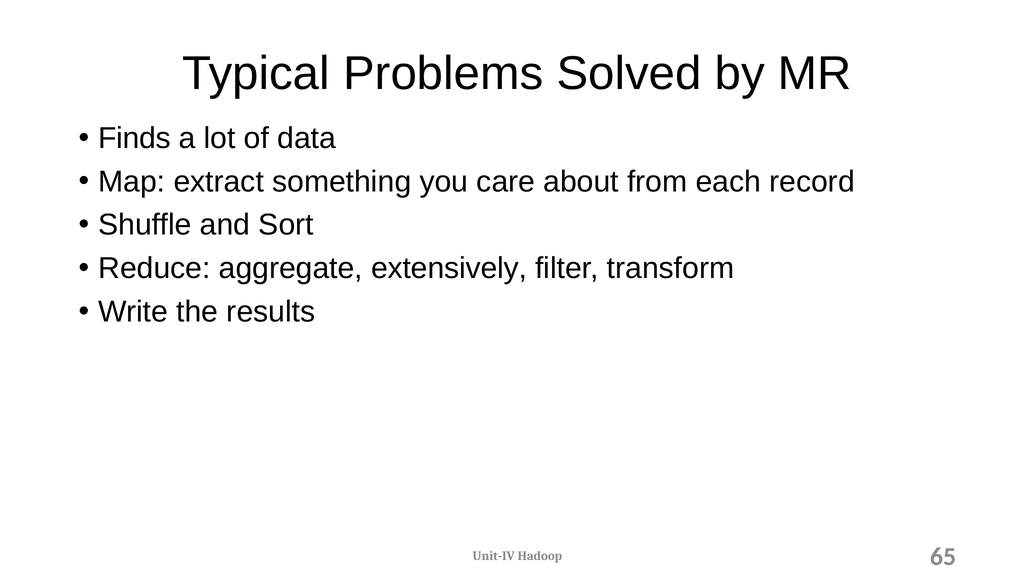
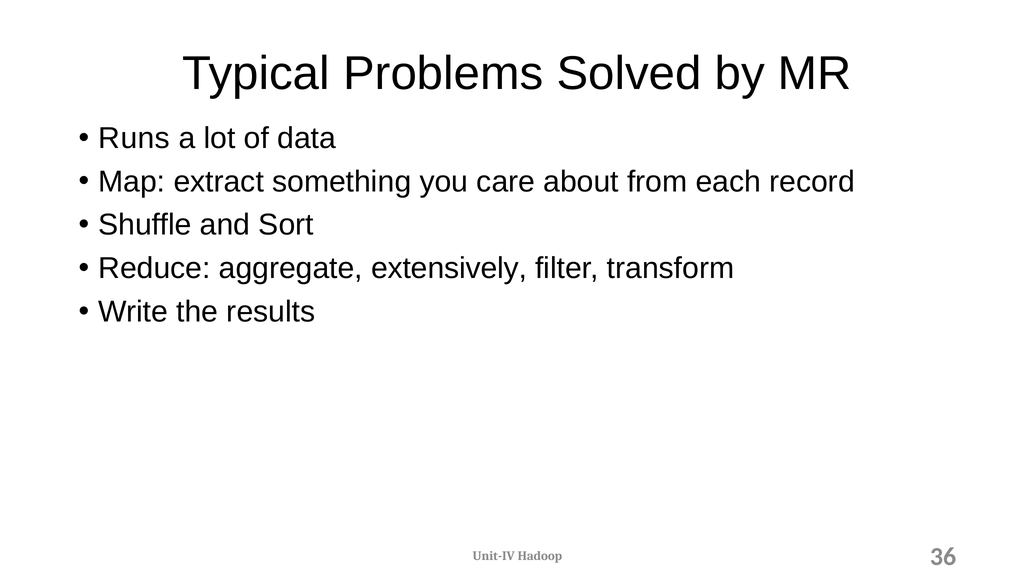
Finds: Finds -> Runs (134, 138)
65: 65 -> 36 (943, 557)
